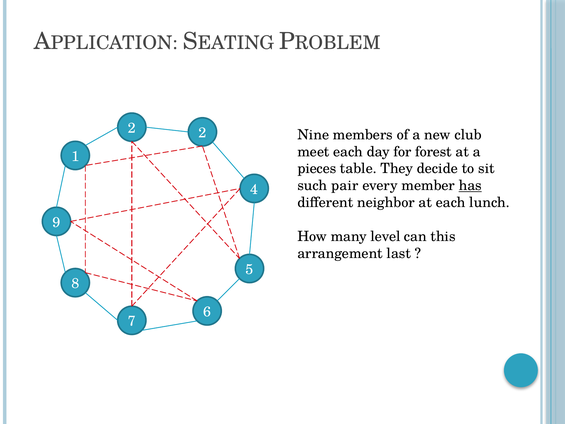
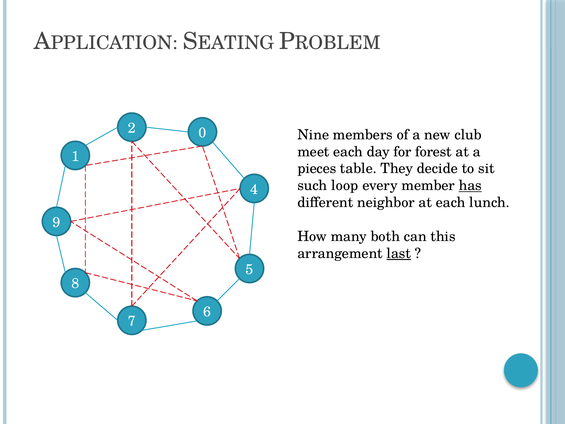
2 2: 2 -> 0 (202, 133)
pair: pair -> loop (345, 185)
level: level -> both (385, 236)
last underline: none -> present (399, 253)
